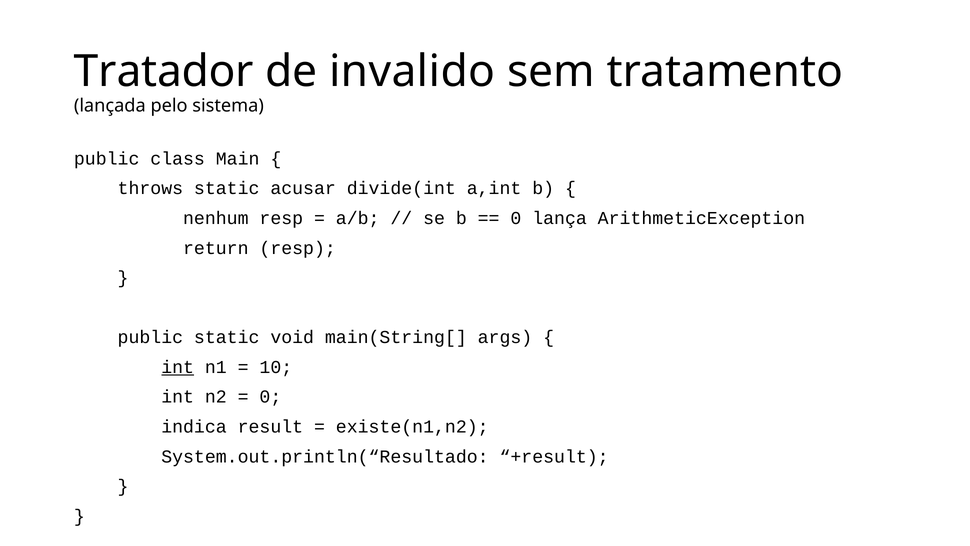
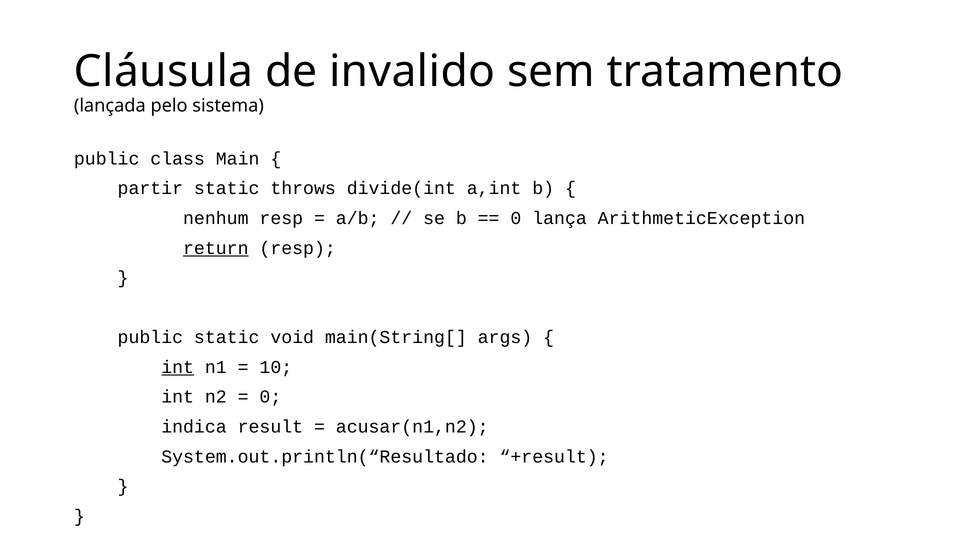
Tratador: Tratador -> Cláusula (164, 72)
throws: throws -> partir (150, 188)
acusar: acusar -> throws (303, 188)
return underline: none -> present (216, 248)
existe(n1,n2: existe(n1,n2 -> acusar(n1,n2 (412, 426)
